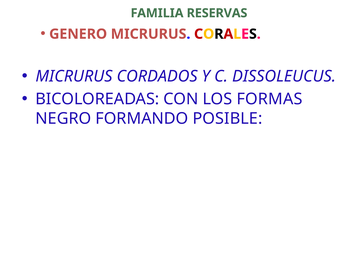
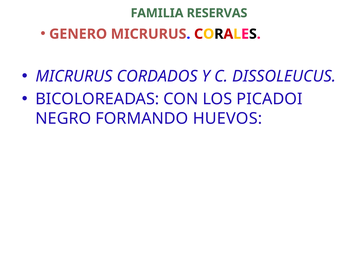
FORMAS: FORMAS -> PICADOI (270, 99)
POSIBLE: POSIBLE -> HUEVOS (227, 118)
